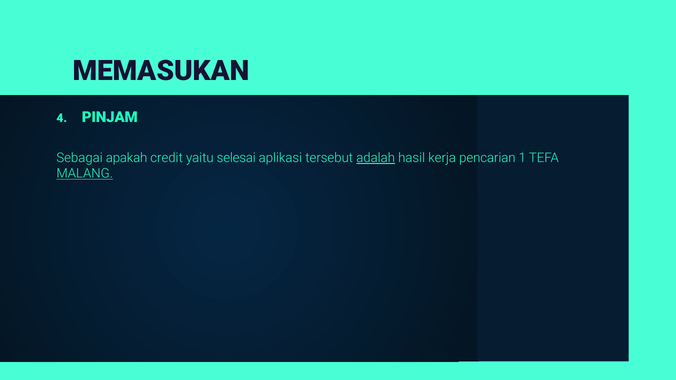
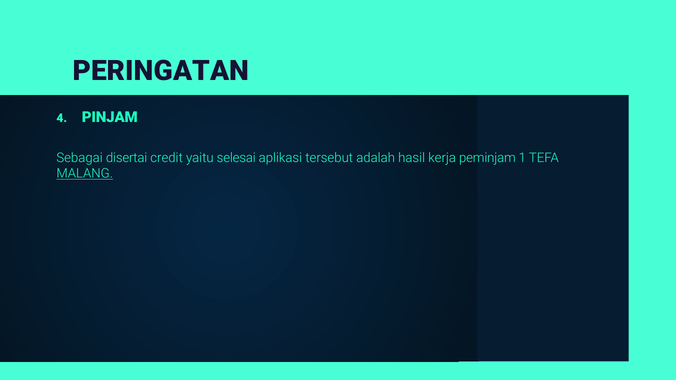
MEMASUKAN: MEMASUKAN -> PERINGATAN (161, 71)
apakah: apakah -> disertai (127, 158)
adalah underline: present -> none (376, 158)
pencarian: pencarian -> peminjam (487, 158)
